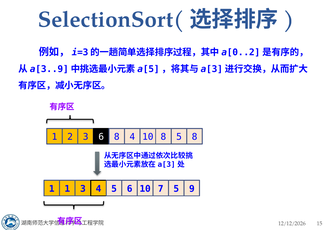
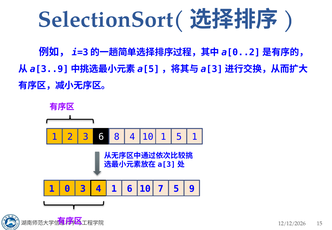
10 8: 8 -> 1 (163, 137)
5 8: 8 -> 1 (195, 137)
1 1: 1 -> 0 (67, 189)
4 5: 5 -> 1 (114, 189)
